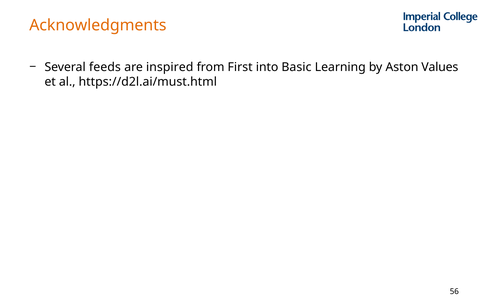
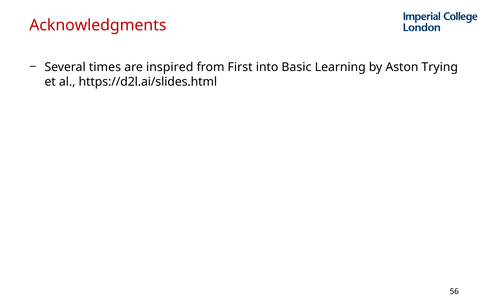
Acknowledgments colour: orange -> red (98, 25)
feeds: feeds -> times (105, 67)
Values: Values -> Trying (440, 67)
https://d2l.ai/must.html: https://d2l.ai/must.html -> https://d2l.ai/slides.html (148, 82)
